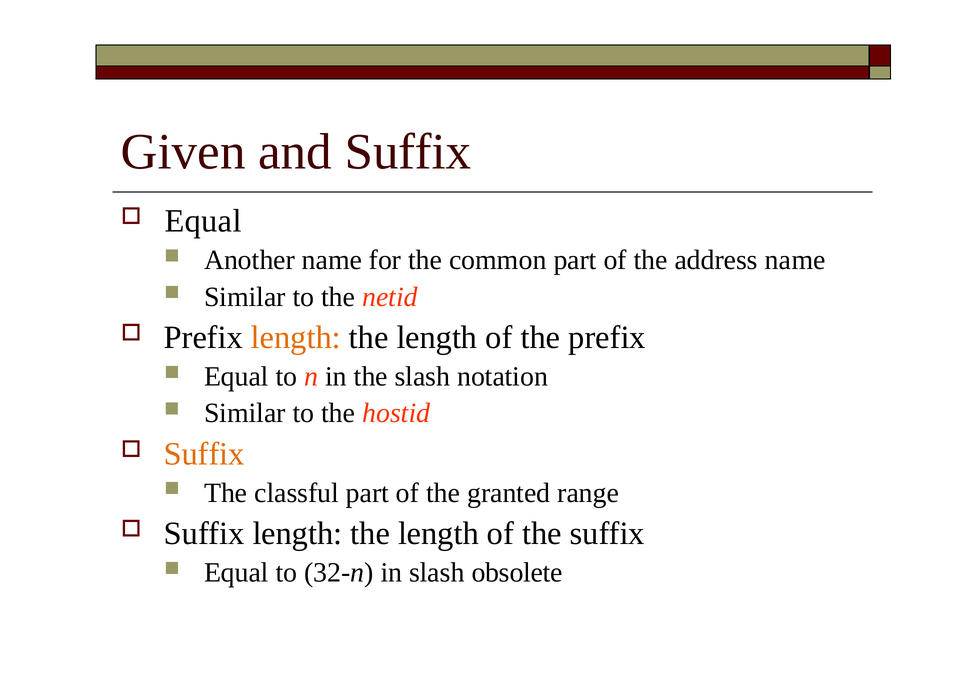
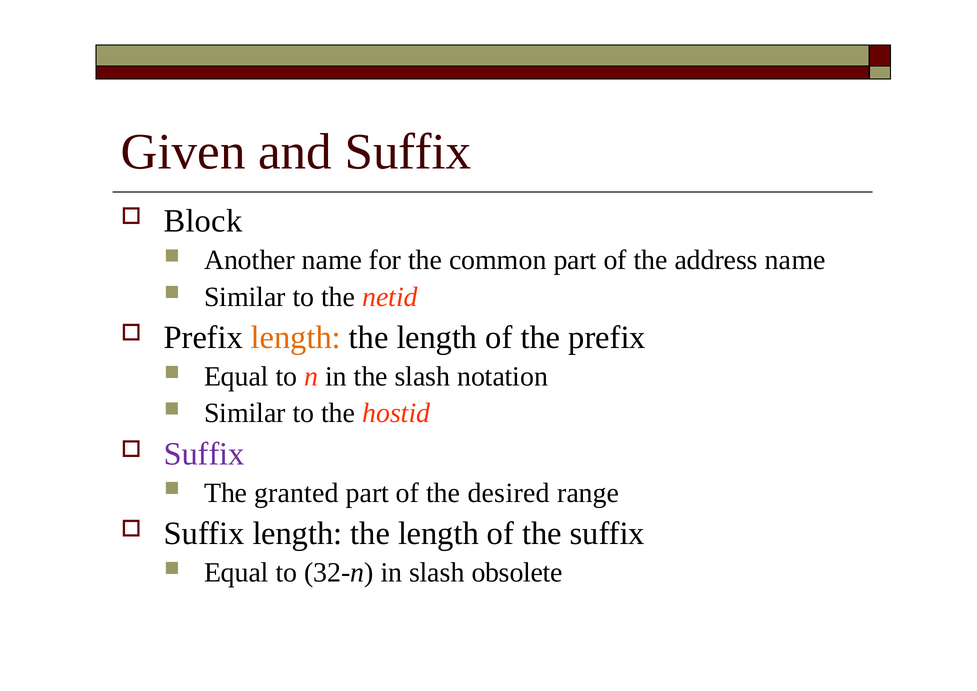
Equal: Equal -> Block (203, 221)
Suffix colour: orange -> purple (204, 454)
classful: classful -> granted (296, 493)
granted: granted -> desired (509, 493)
